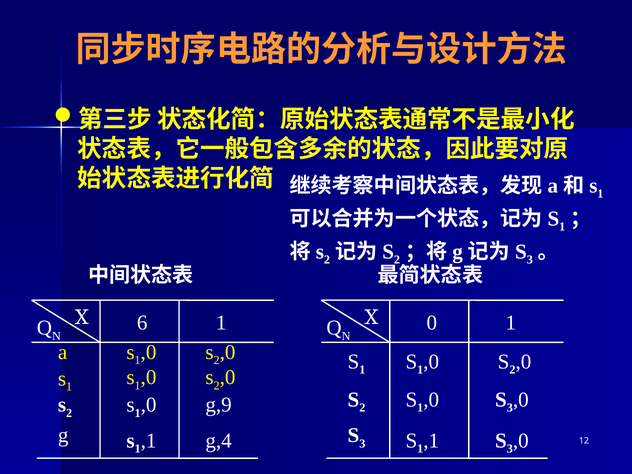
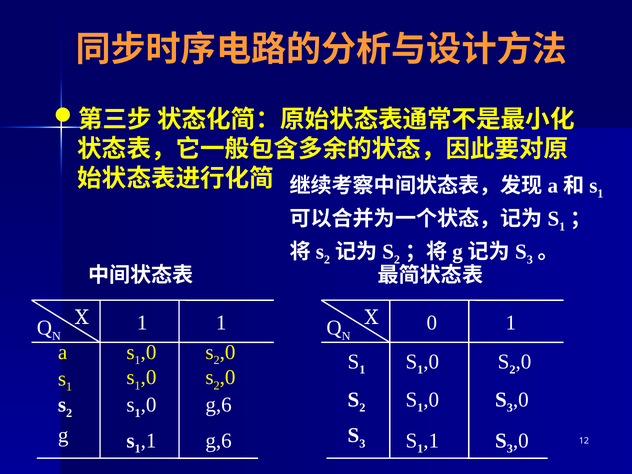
X 6: 6 -> 1 (142, 323)
g,9: g,9 -> g,6 (219, 405)
g,4: g,4 -> g,6 (219, 441)
